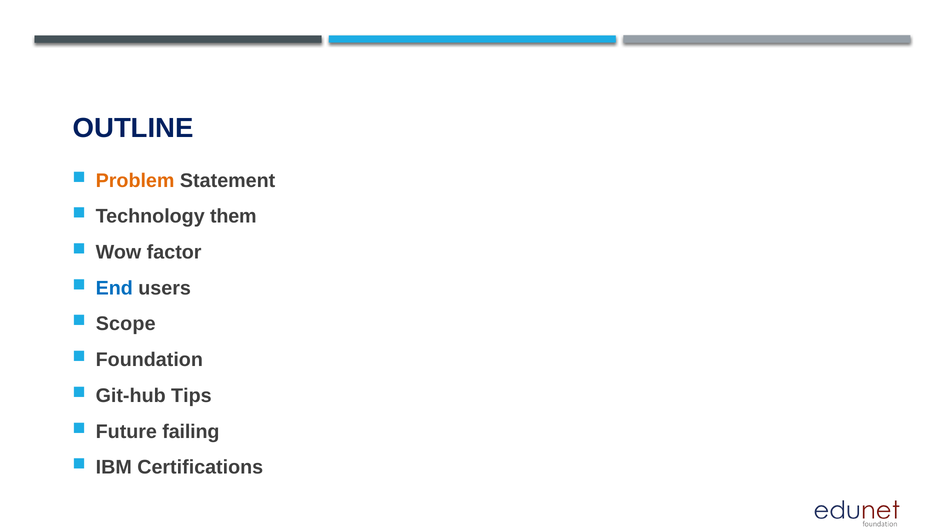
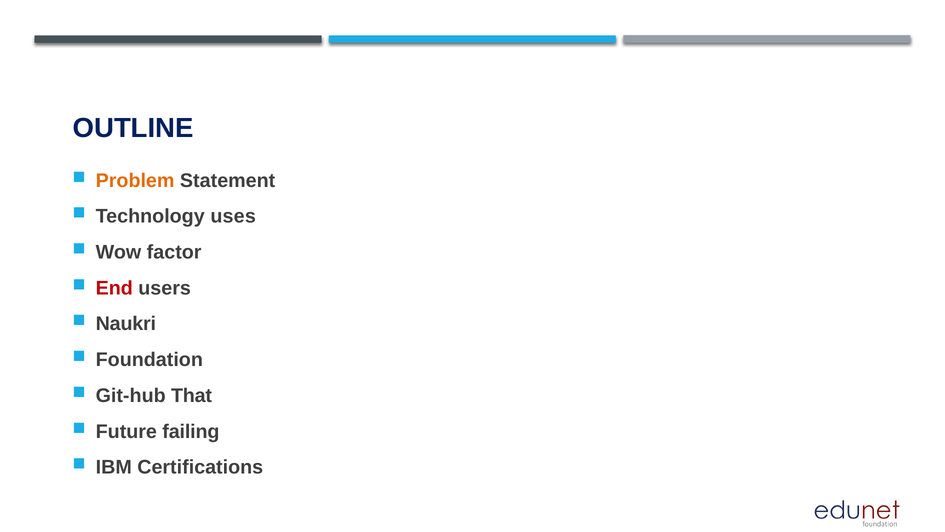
them: them -> uses (233, 216)
End colour: blue -> red (114, 288)
Scope: Scope -> Naukri (126, 324)
Tips: Tips -> That (191, 395)
